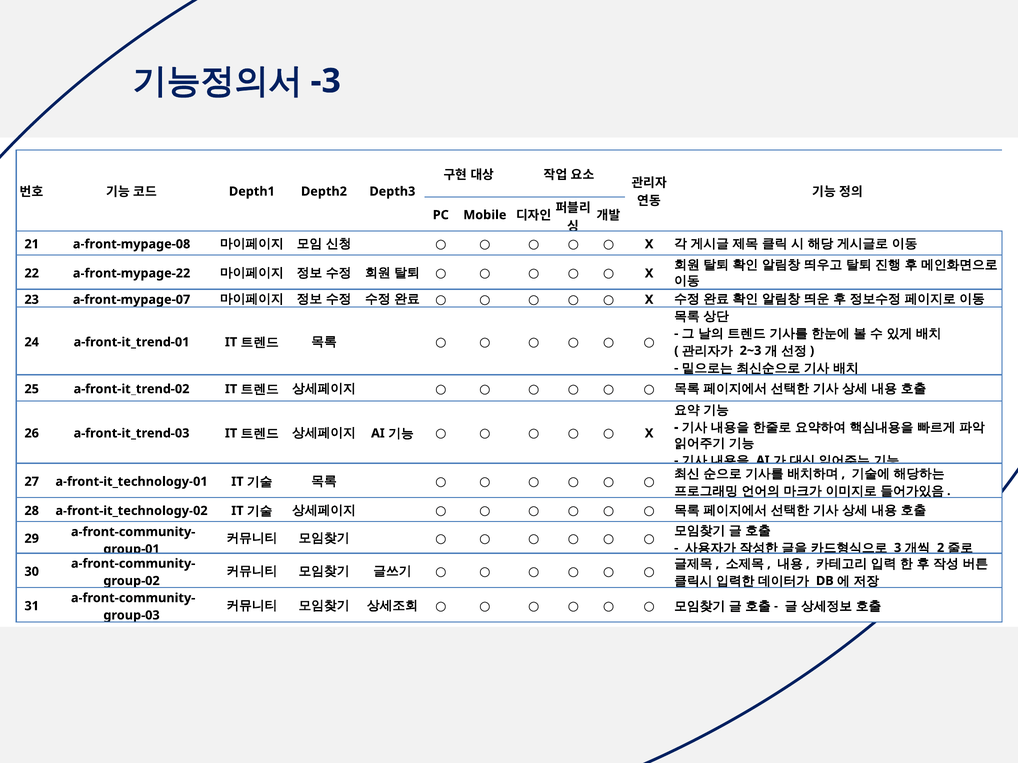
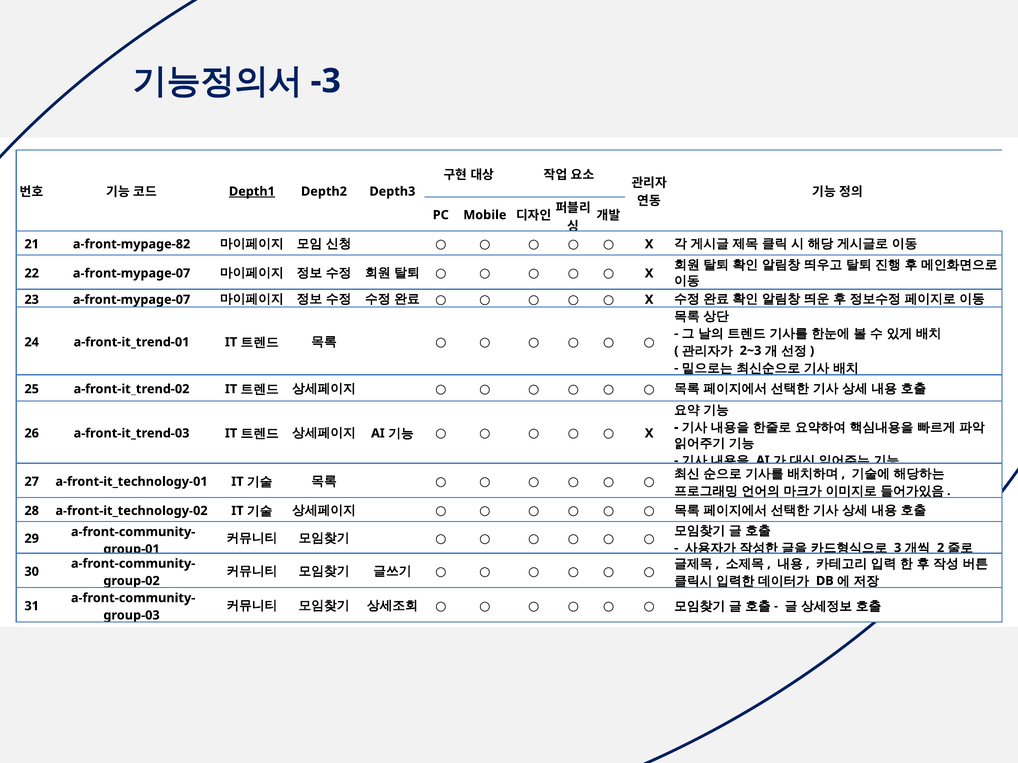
Depth1 underline: none -> present (252, 192)
a-front-mypage-08: a-front-mypage-08 -> a-front-mypage-82 (132, 244)
22 a-front-mypage-22: a-front-mypage-22 -> a-front-mypage-07 (132, 273)
